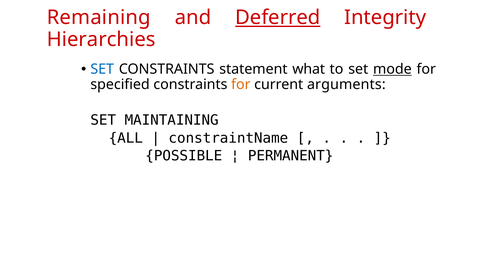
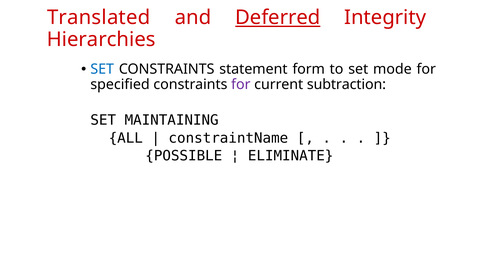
Remaining: Remaining -> Translated (99, 18)
what: what -> form (309, 69)
mode underline: present -> none (392, 69)
for colour: orange -> purple (241, 85)
arguments: arguments -> subtraction (346, 85)
PERMANENT: PERMANENT -> ELIMINATE (291, 156)
